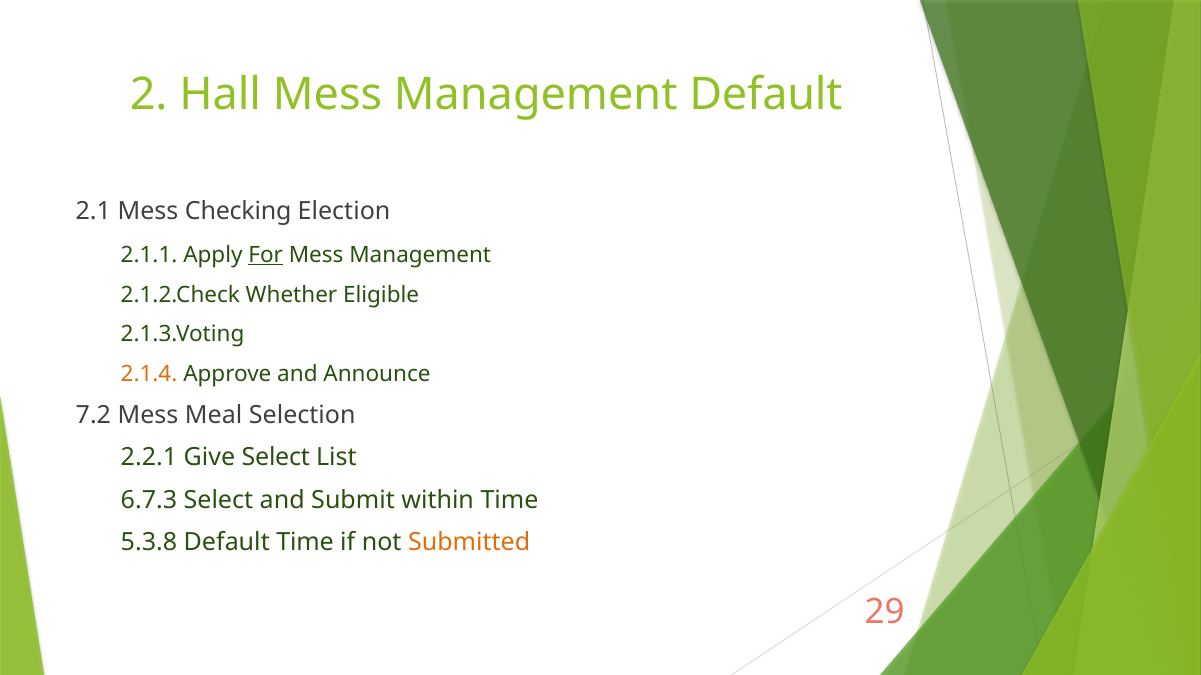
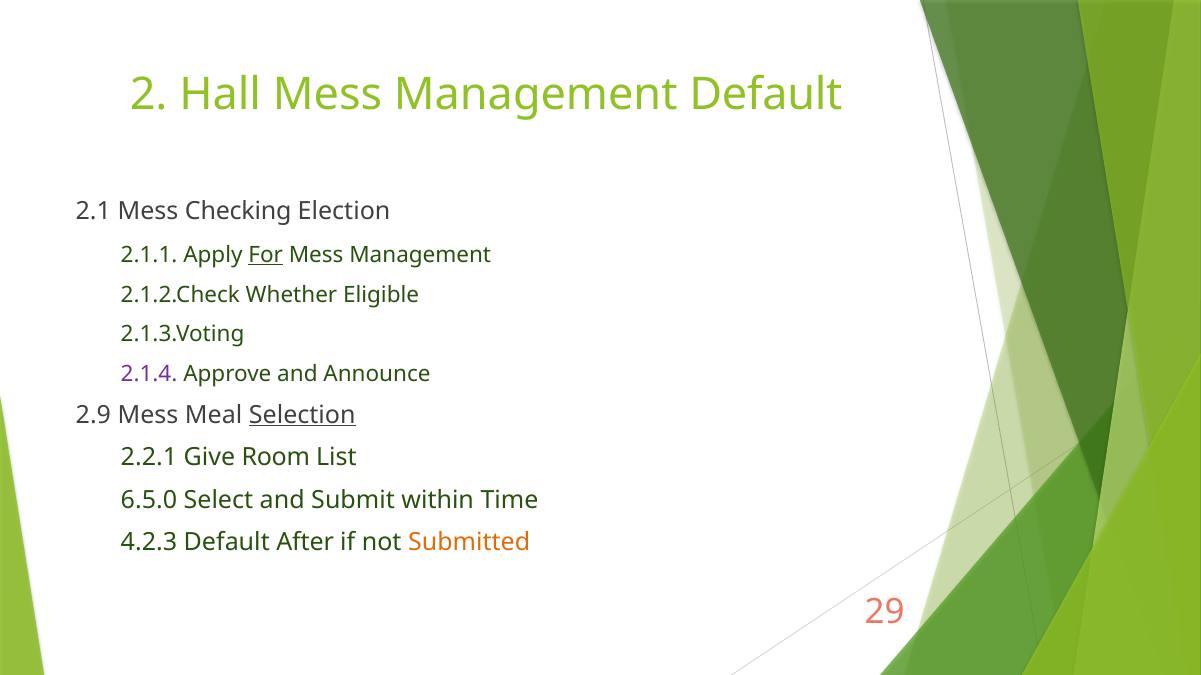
2.1.4 colour: orange -> purple (149, 374)
7.2: 7.2 -> 2.9 (93, 415)
Selection underline: none -> present (302, 415)
Give Select: Select -> Room (276, 458)
6.7.3: 6.7.3 -> 6.5.0 (149, 500)
5.3.8: 5.3.8 -> 4.2.3 (149, 543)
Default Time: Time -> After (305, 543)
